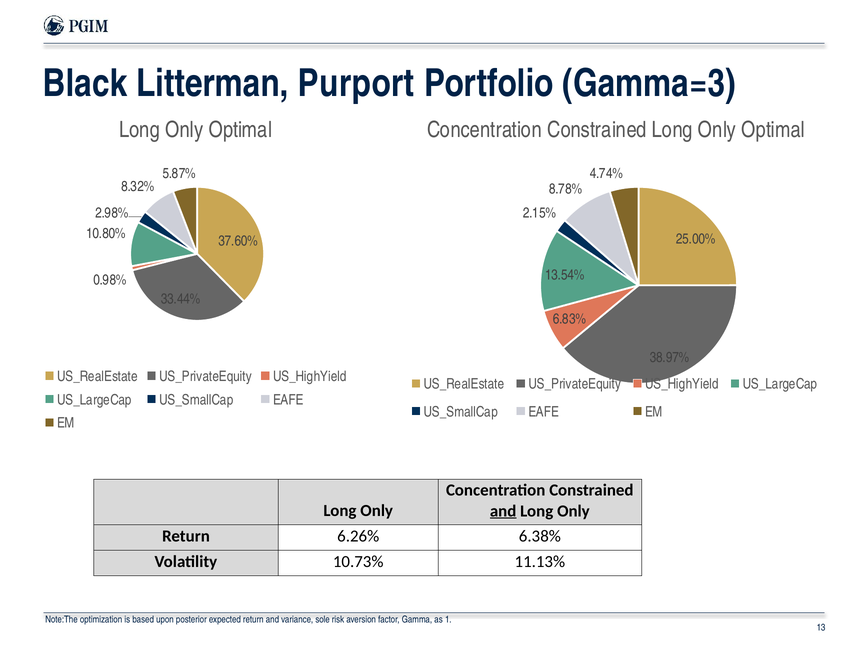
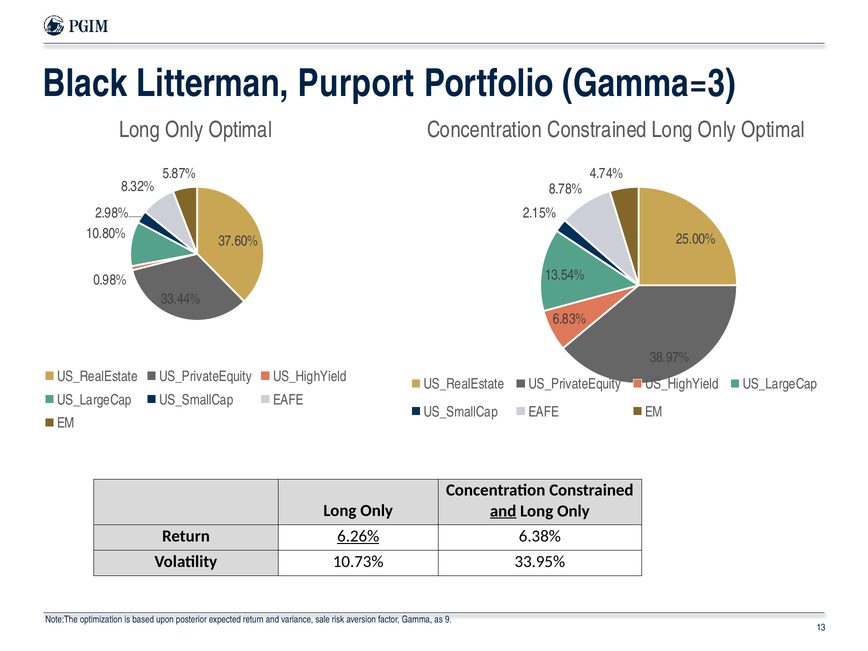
6.26% underline: none -> present (358, 536)
11.13%: 11.13% -> 33.95% (540, 562)
sole: sole -> sale (323, 619)
1: 1 -> 9 (448, 619)
